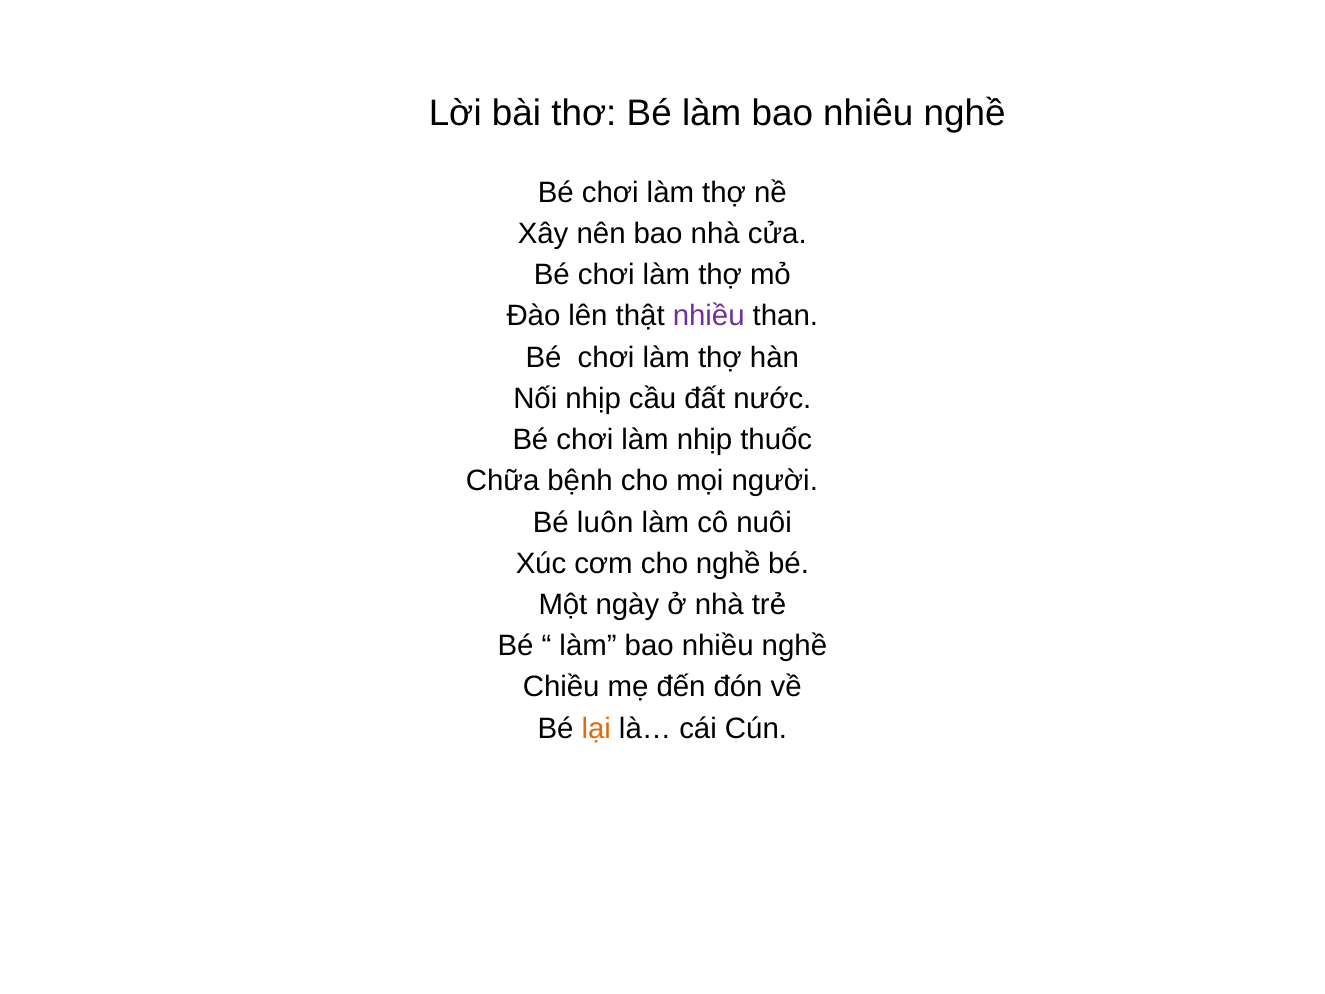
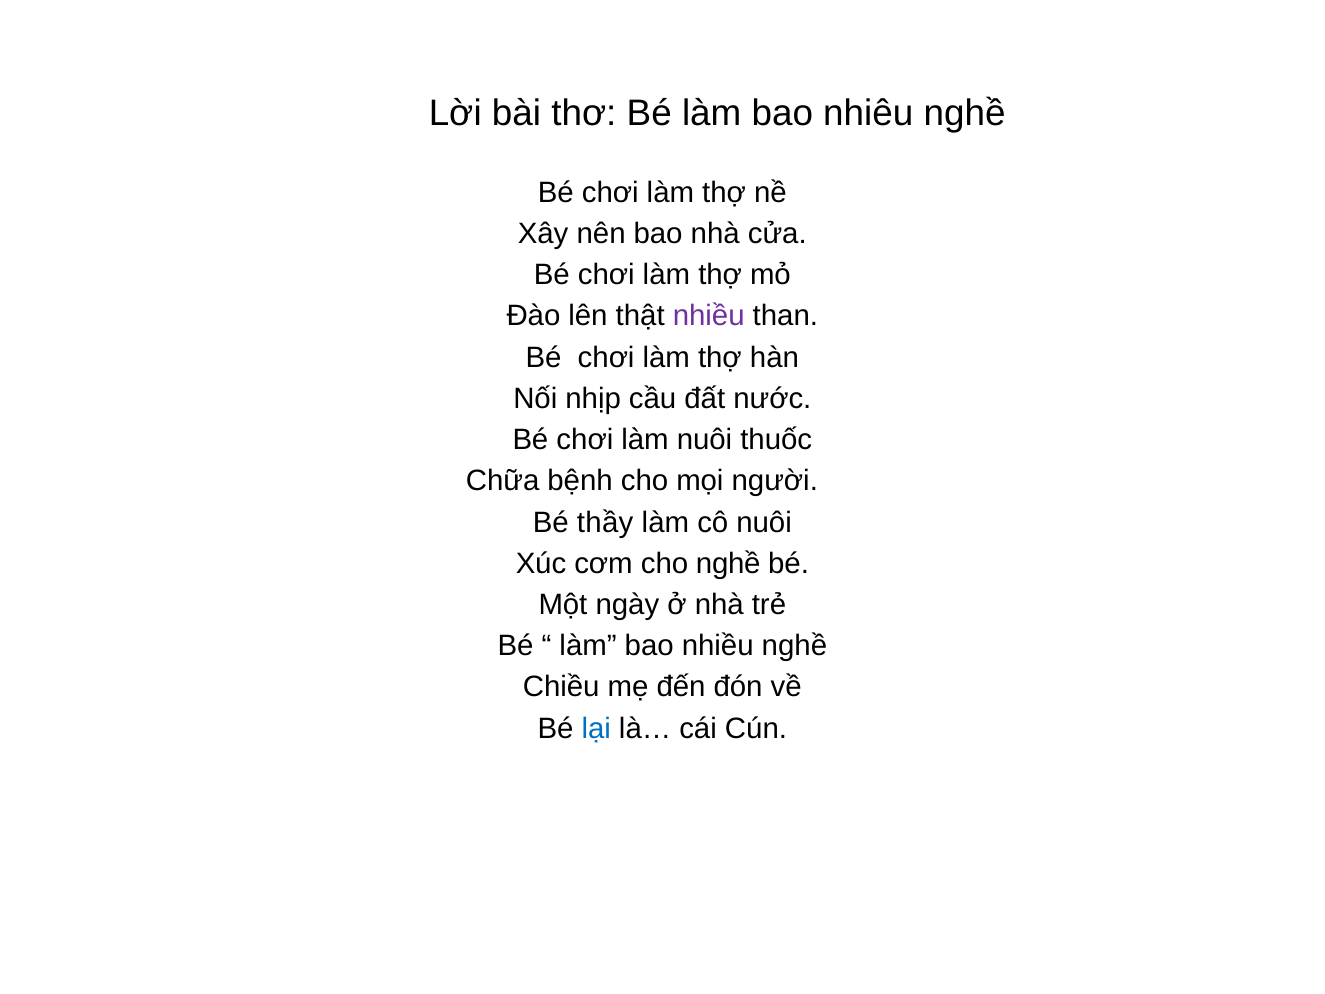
làm nhịp: nhịp -> nuôi (705, 440)
luôn: luôn -> thầy (605, 522)
lại colour: orange -> blue (596, 728)
